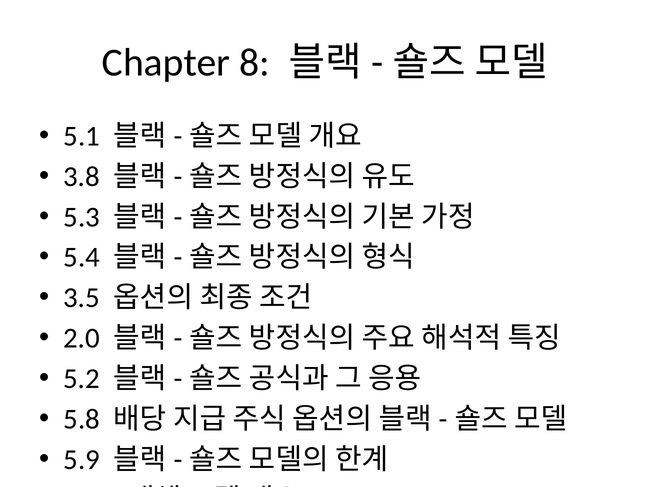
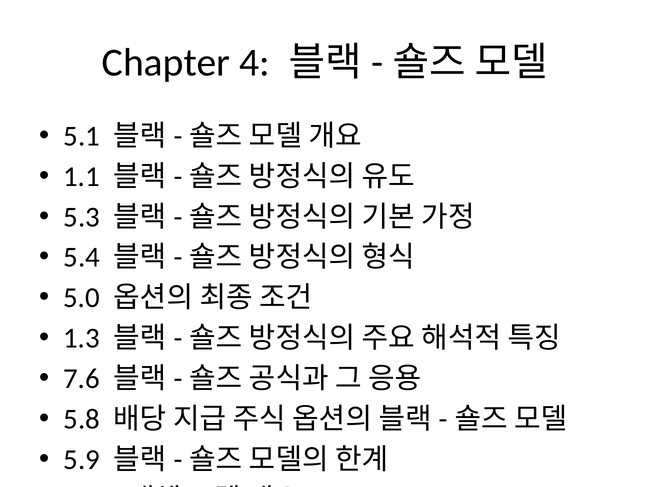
8: 8 -> 4 (254, 63)
3.8: 3.8 -> 1.1 (82, 177)
3.5: 3.5 -> 5.0 (82, 298)
2.0: 2.0 -> 1.3 (82, 339)
5.2: 5.2 -> 7.6 (82, 379)
